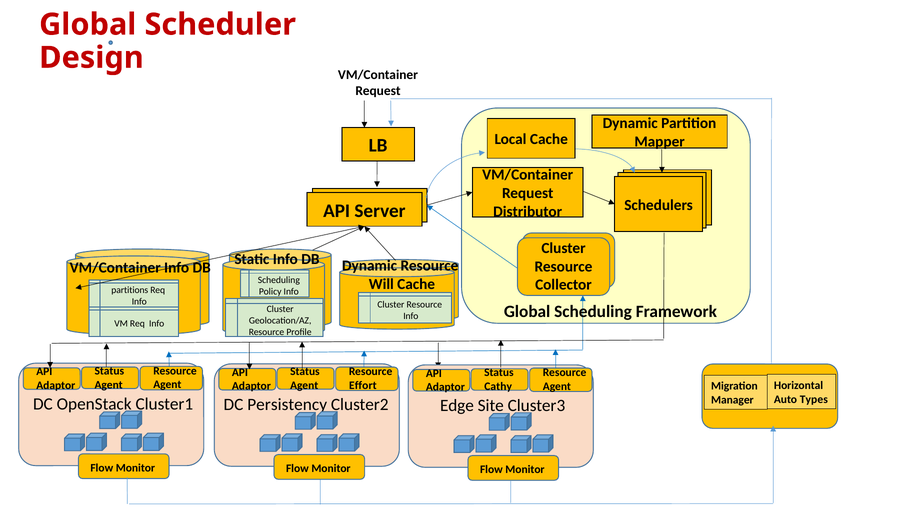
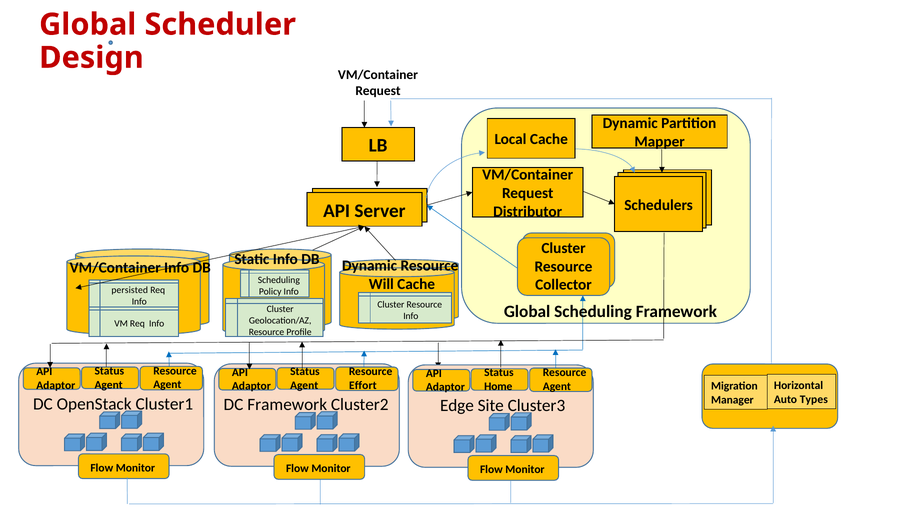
partitions: partitions -> persisted (130, 290)
Cathy: Cathy -> Home (498, 387)
DC Persistency: Persistency -> Framework (287, 405)
